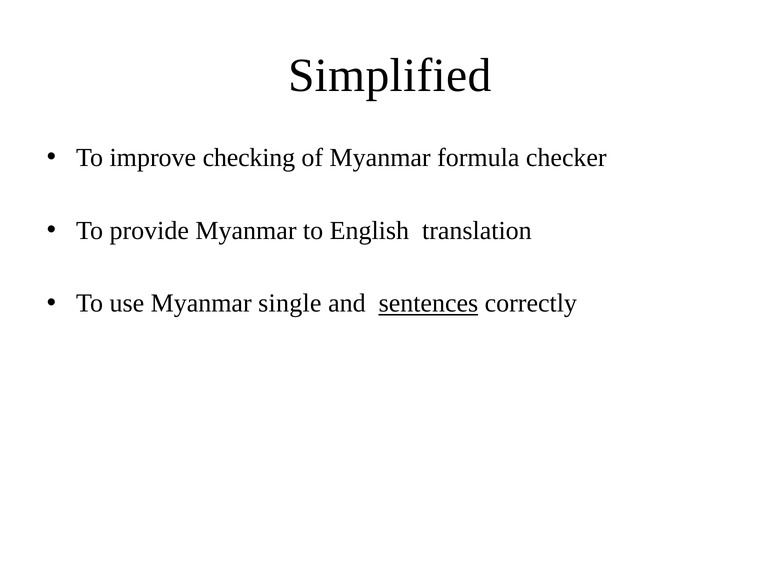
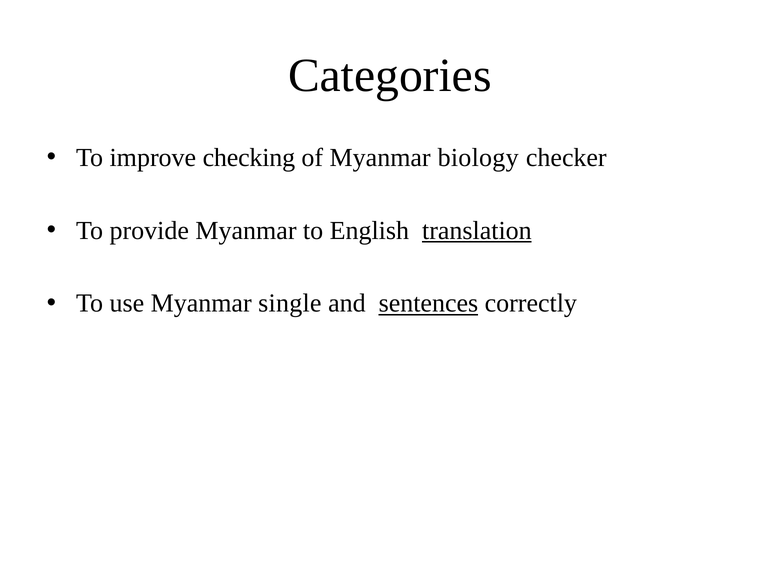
Simplified: Simplified -> Categories (390, 76)
formula: formula -> biology (478, 158)
translation underline: none -> present (477, 231)
